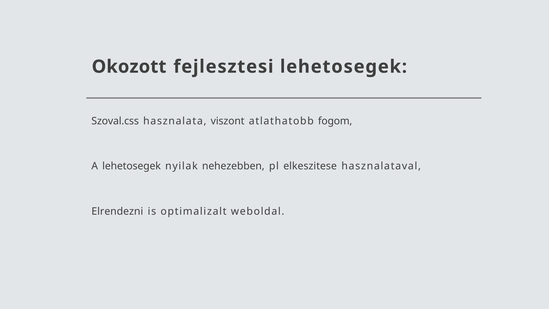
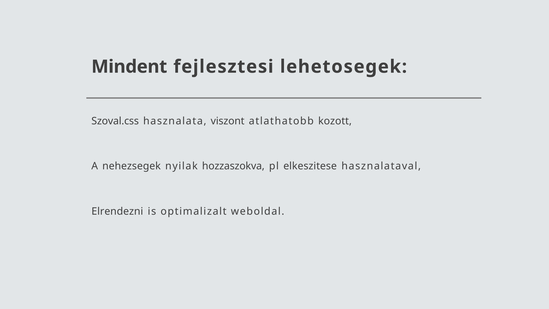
Okozott: Okozott -> Mindent (129, 67)
fogom: fogom -> kozott (335, 121)
A lehetosegek: lehetosegek -> nehezsegek (132, 166)
nehezebben: nehezebben -> hozzaszokva (233, 166)
